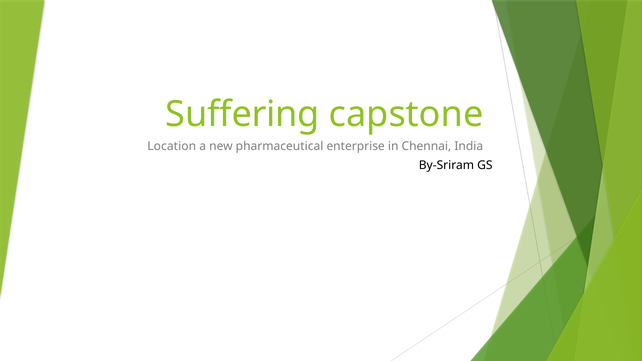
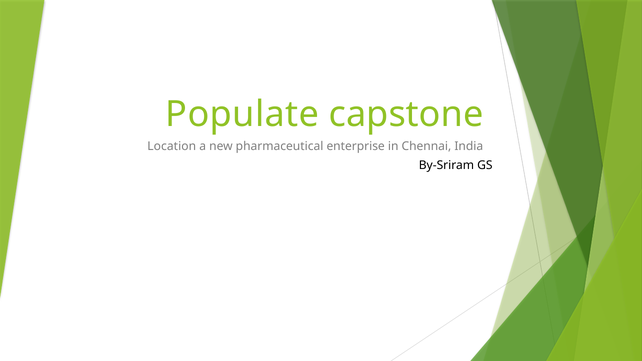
Suffering: Suffering -> Populate (242, 114)
